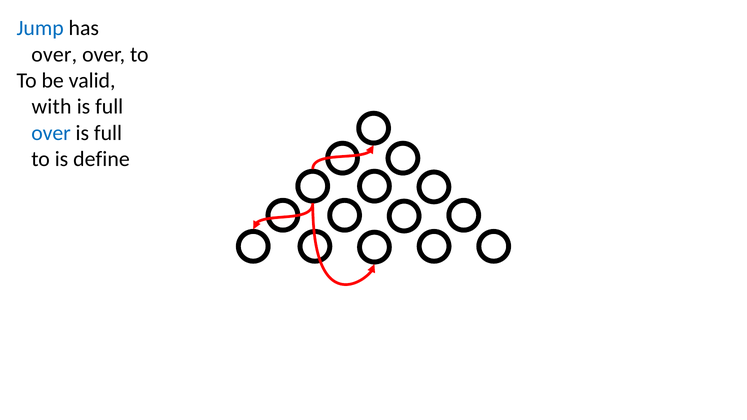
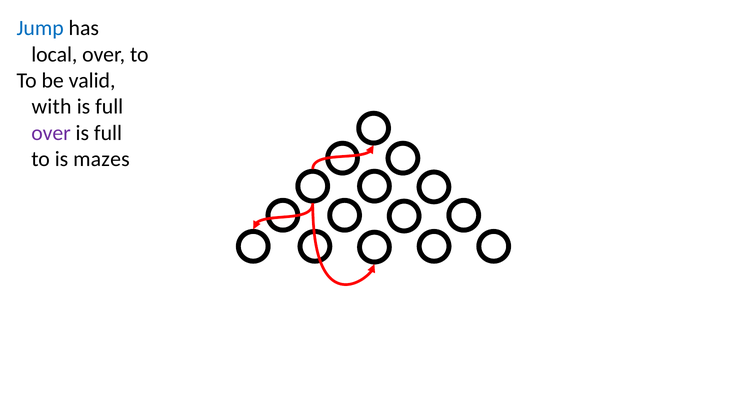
over: over -> local (54, 54)
over colour: blue -> purple (51, 133)
define: define -> mazes (101, 159)
